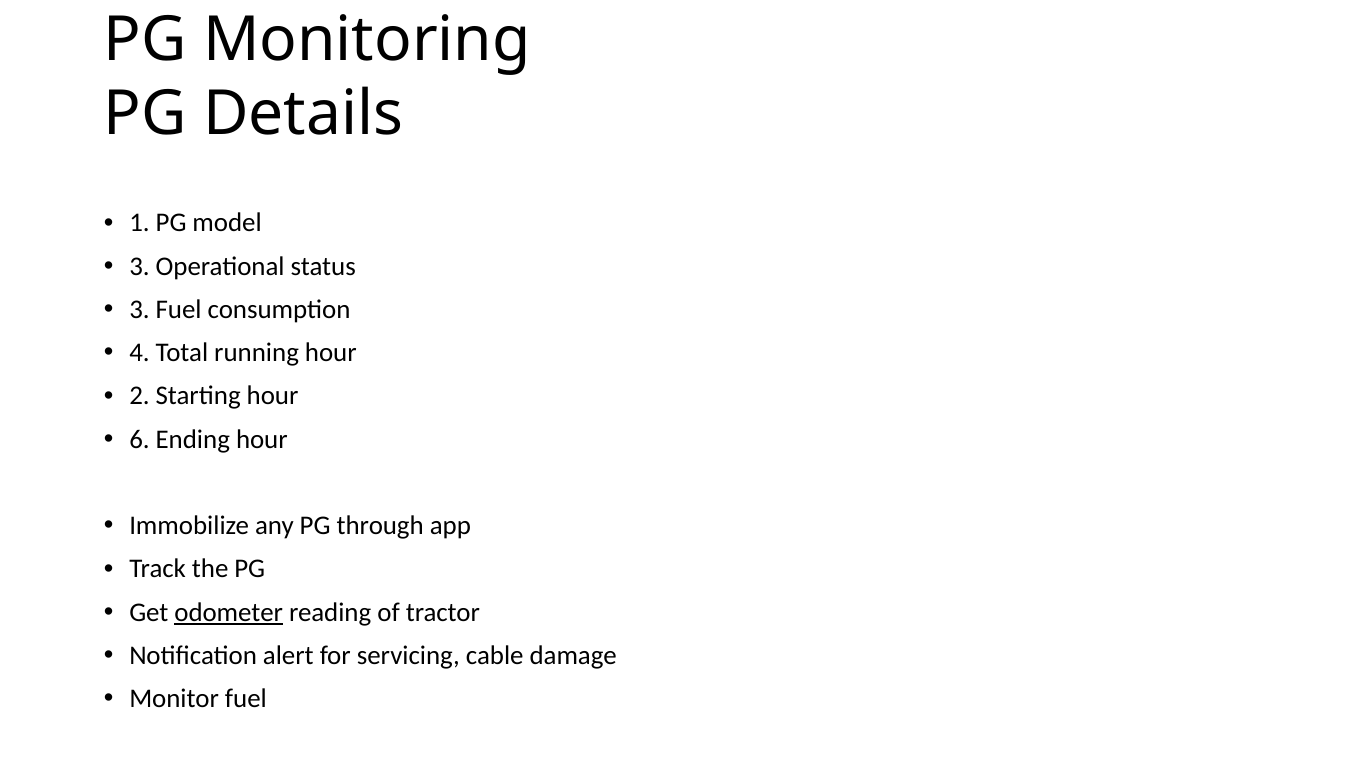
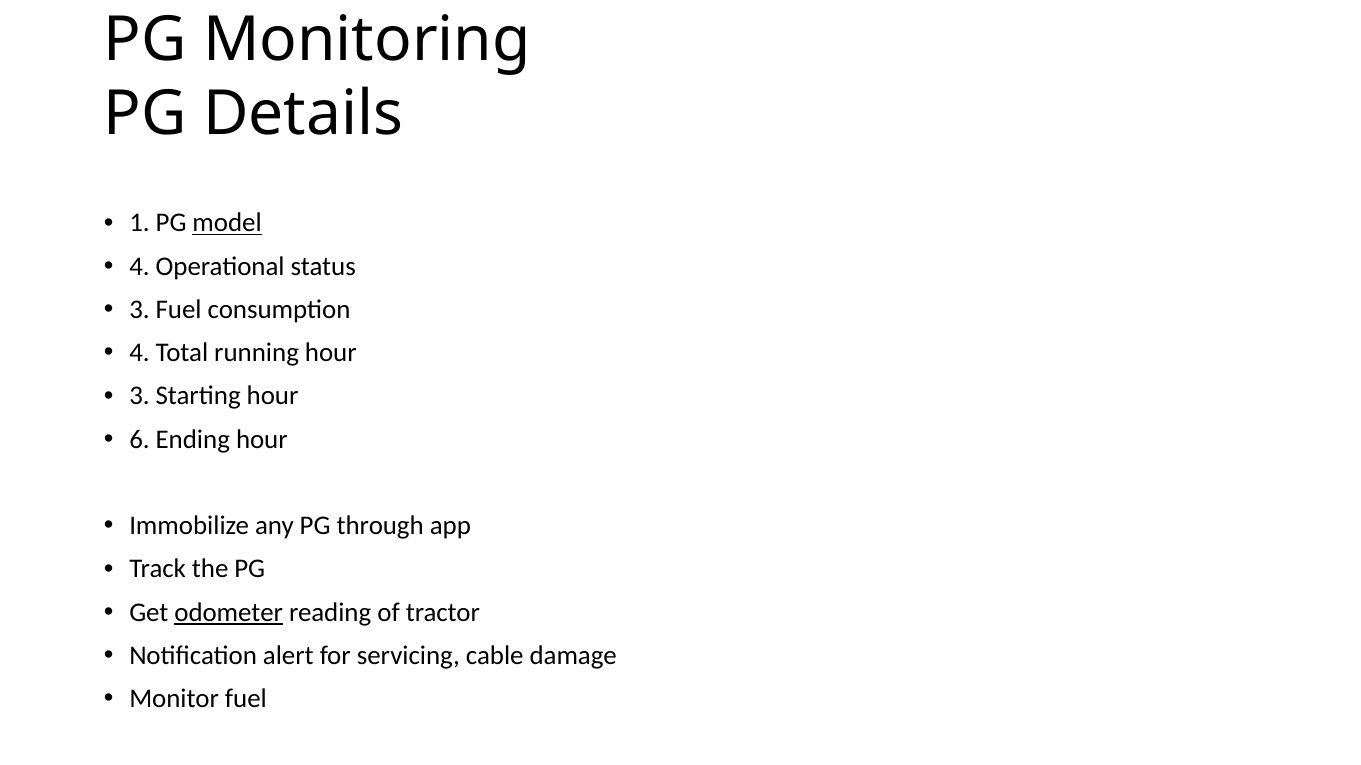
model underline: none -> present (227, 223)
3: 3 -> 4 (139, 267)
2: 2 -> 3 (139, 396)
